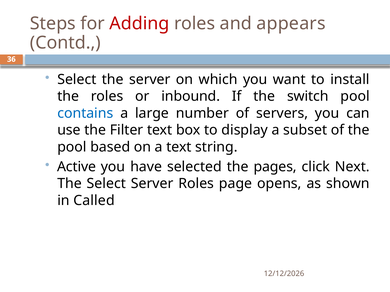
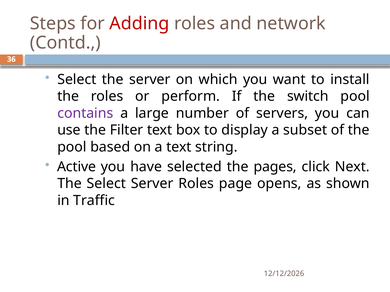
appears: appears -> network (291, 24)
inbound: inbound -> perform (191, 96)
contains colour: blue -> purple (85, 113)
Called: Called -> Traffic (94, 201)
